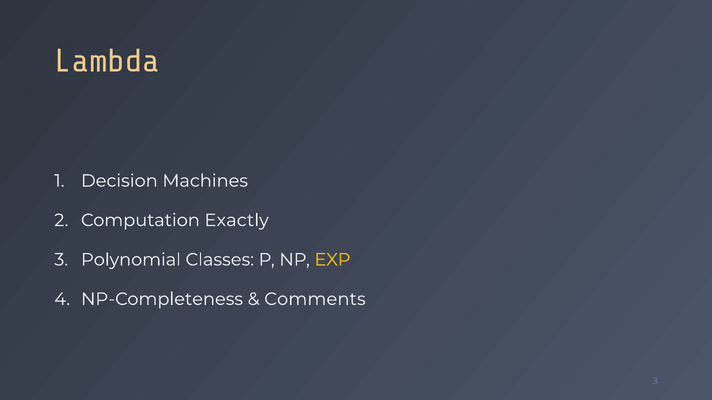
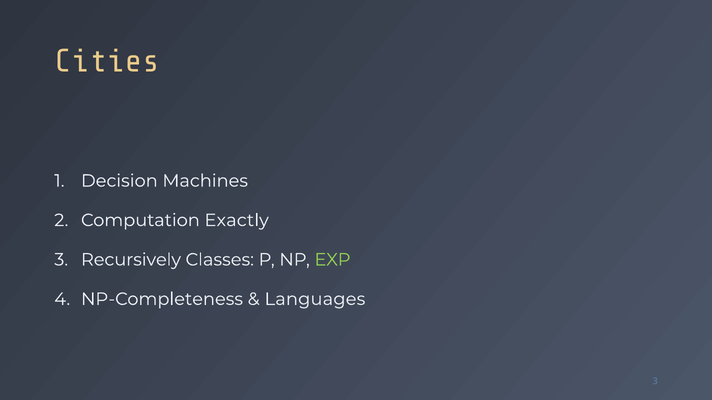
Lambda: Lambda -> Cities (107, 61)
Polynomial: Polynomial -> Recursively (131, 260)
EXP colour: yellow -> light green (332, 260)
Comments: Comments -> Languages (315, 299)
